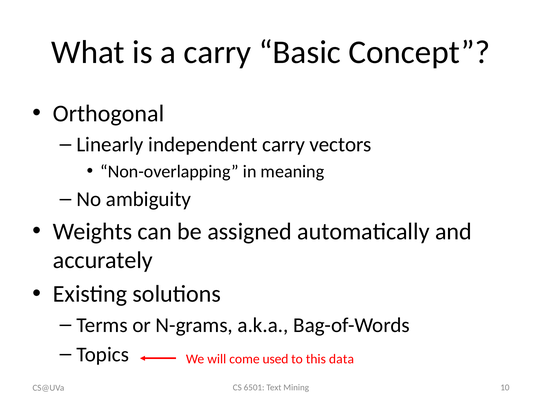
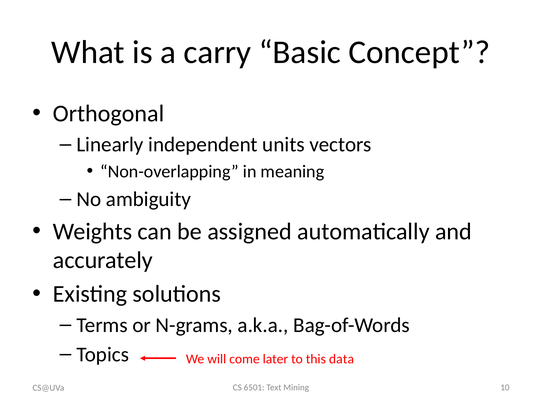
independent carry: carry -> units (284, 145)
used: used -> later (275, 360)
